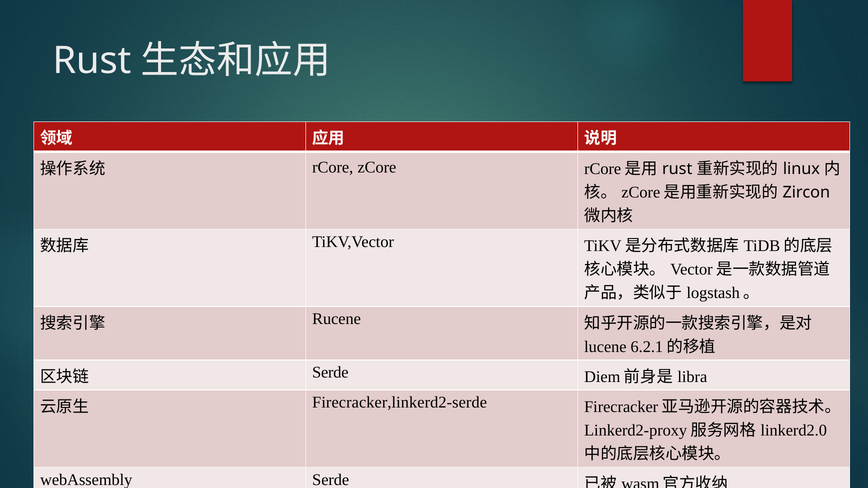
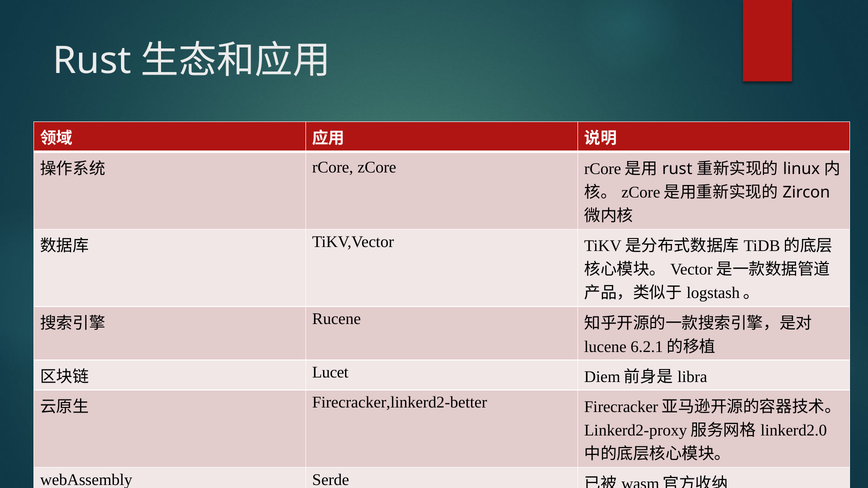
Serde: Serde -> Lucet (330, 373)
Firecracker,linkerd2-serde: Firecracker,linkerd2-serde -> Firecracker,linkerd2-better (400, 403)
